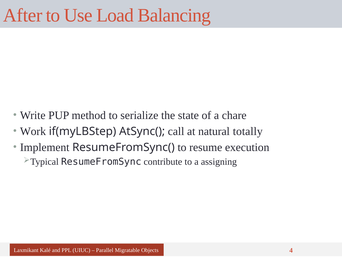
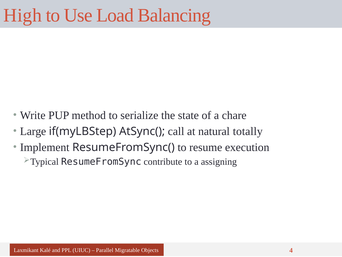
After: After -> High (23, 15)
Work: Work -> Large (33, 131)
